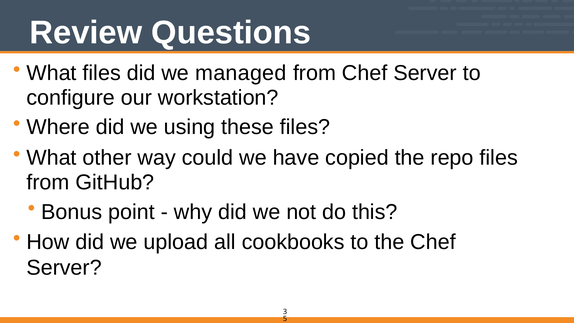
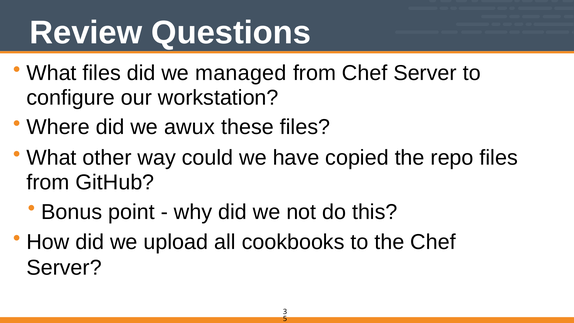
using: using -> awux (189, 127)
